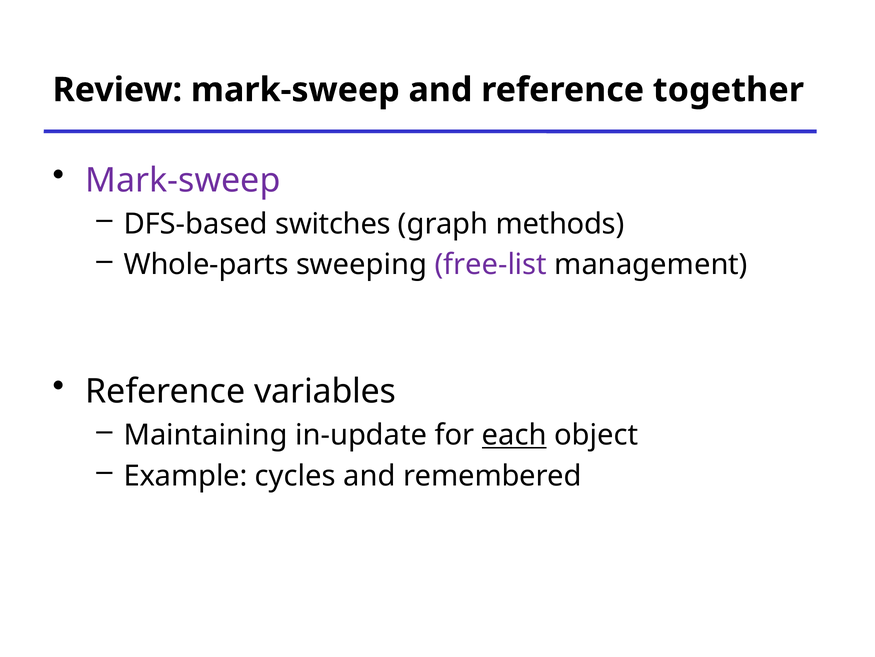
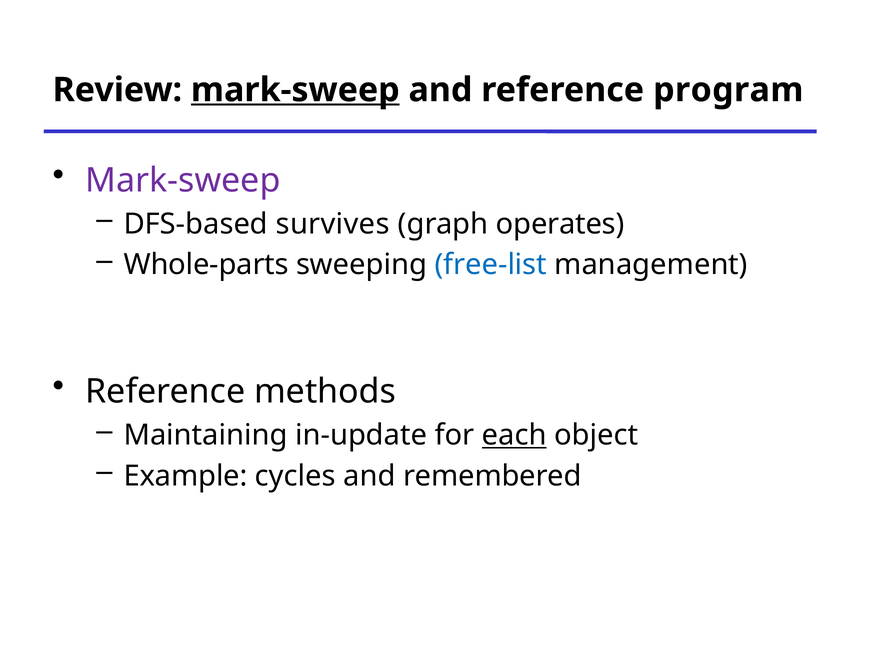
mark-sweep underline: none -> present (295, 90)
together: together -> program (728, 90)
switches: switches -> survives (333, 224)
methods: methods -> operates (560, 224)
free-list colour: purple -> blue (491, 265)
variables: variables -> methods (325, 391)
